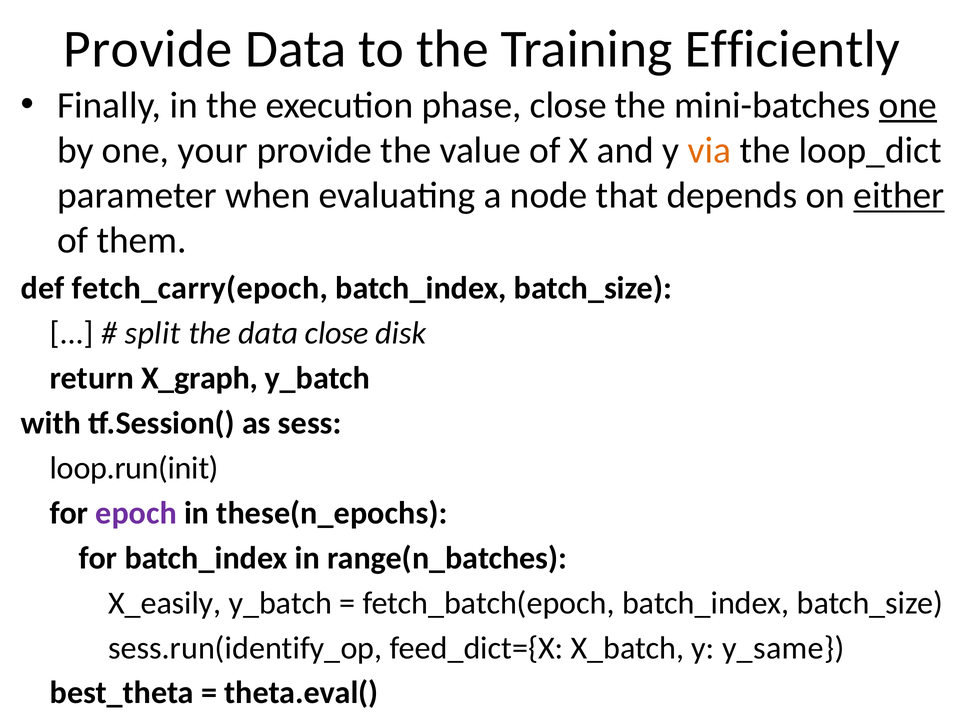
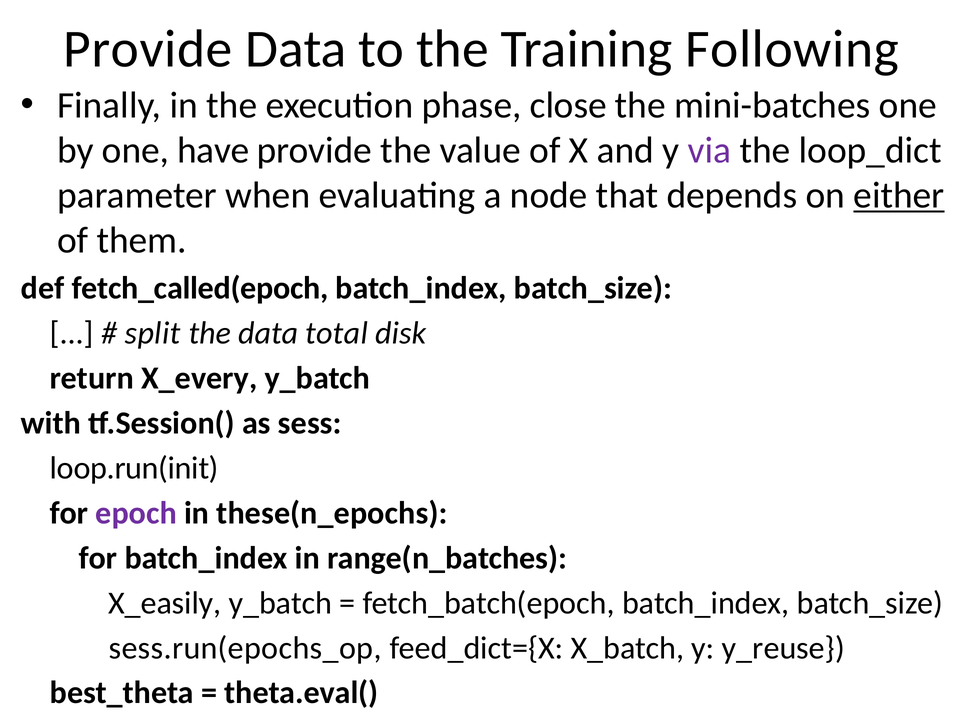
Efficiently: Efficiently -> Following (792, 49)
one underline: present -> none (908, 105)
your: your -> have (213, 150)
via colour: orange -> purple (710, 150)
fetch_carry(epoch: fetch_carry(epoch -> fetch_called(epoch (200, 288)
data close: close -> total (337, 333)
X_graph: X_graph -> X_every (199, 378)
sess.run(identify_op: sess.run(identify_op -> sess.run(epochs_op (245, 648)
y_same: y_same -> y_reuse (783, 648)
